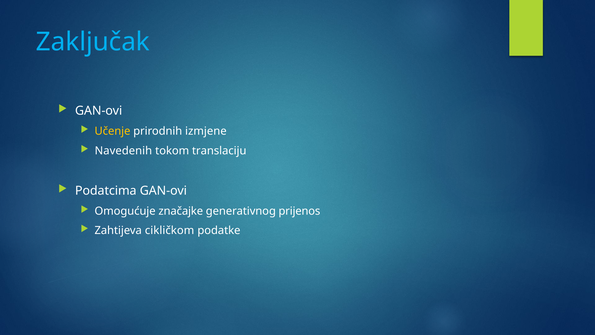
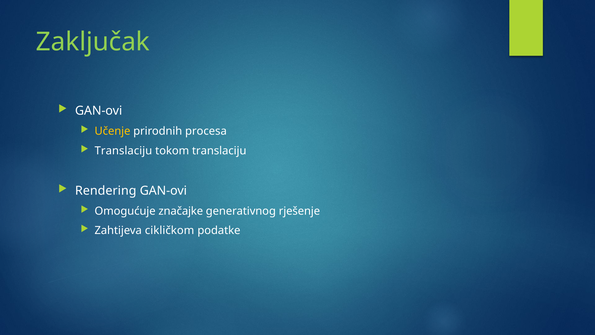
Zaključak colour: light blue -> light green (93, 42)
izmjene: izmjene -> procesa (206, 131)
Navedenih: Navedenih -> Translaciju (123, 151)
Podatcima: Podatcima -> Rendering (106, 191)
prijenos: prijenos -> rješenje (299, 211)
